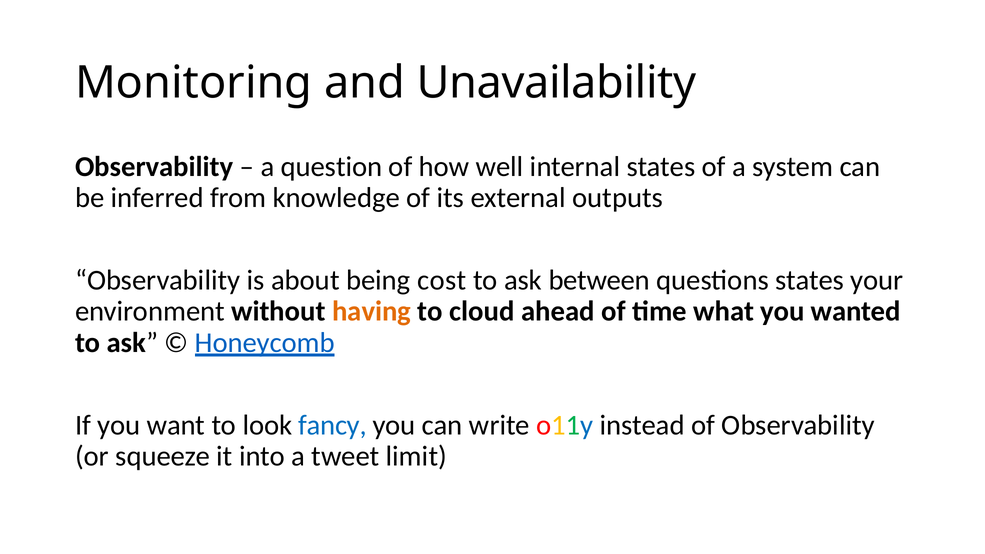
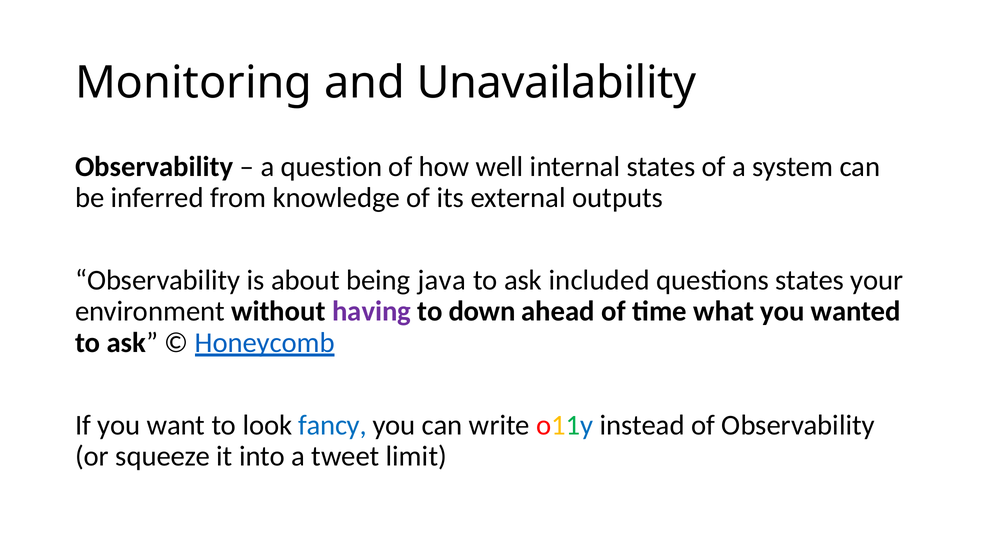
cost: cost -> java (442, 280)
between: between -> included (599, 280)
having colour: orange -> purple (372, 311)
cloud: cloud -> down (482, 311)
